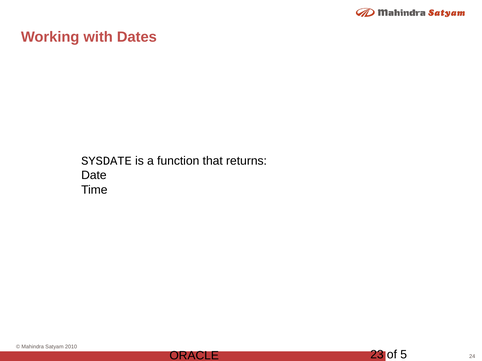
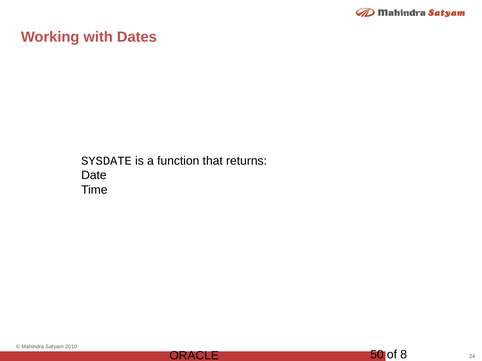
23: 23 -> 50 (377, 355)
5: 5 -> 8 (404, 355)
